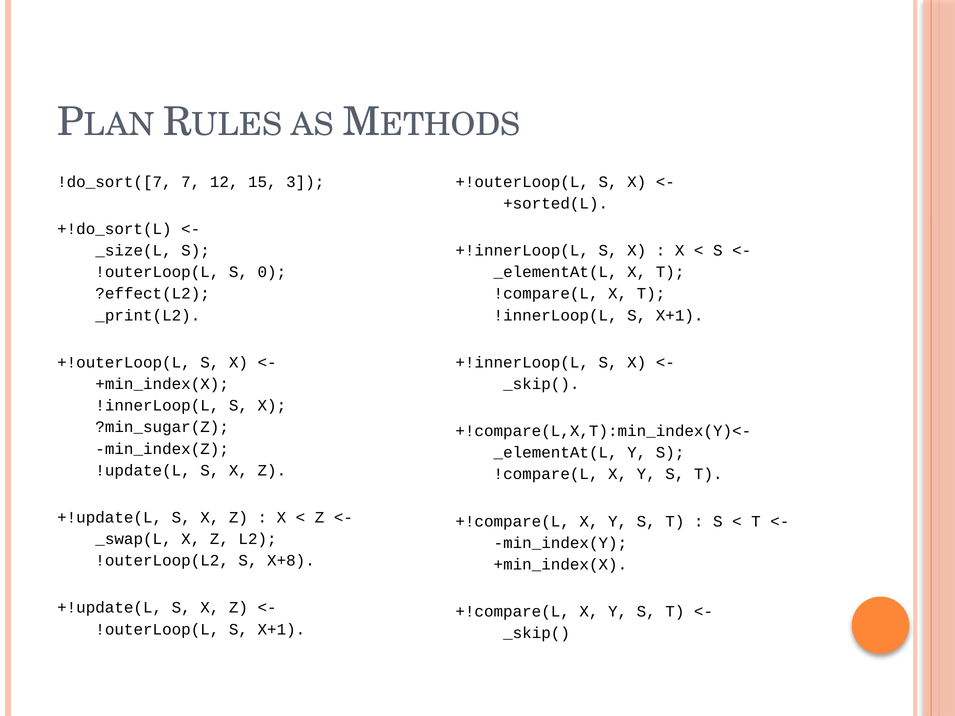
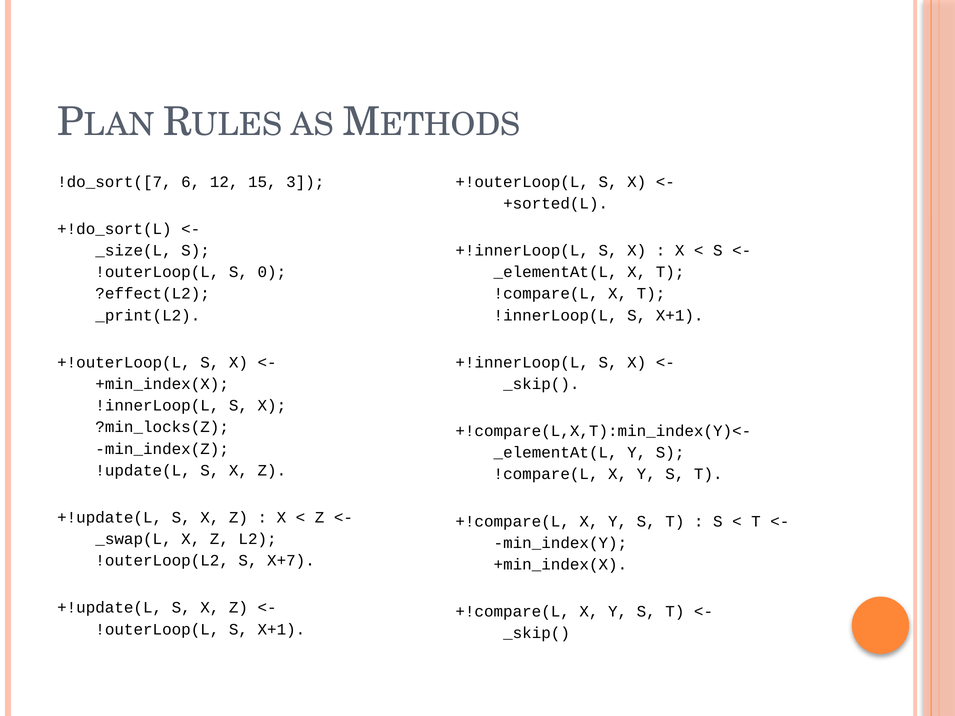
7: 7 -> 6 (191, 182)
?min_sugar(Z: ?min_sugar(Z -> ?min_locks(Z (162, 427)
X+8: X+8 -> X+7 (291, 561)
